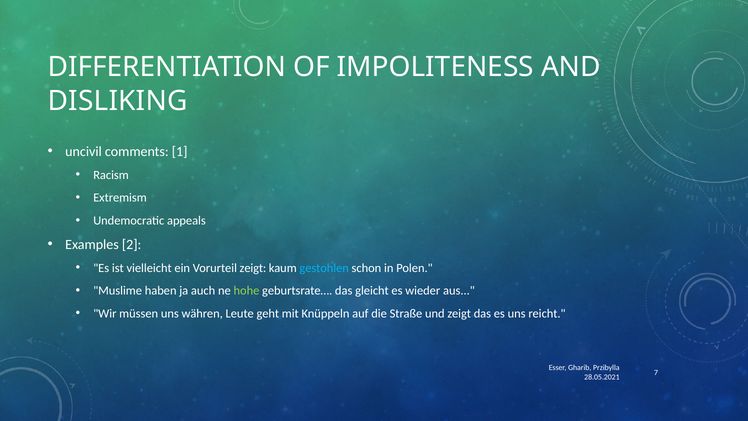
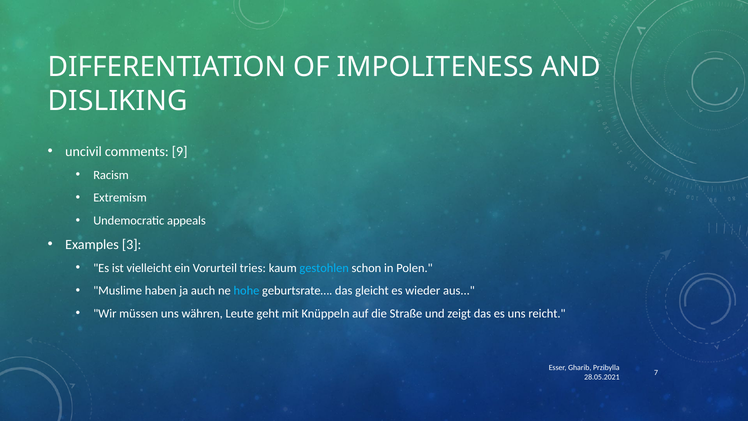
1: 1 -> 9 (180, 151)
2: 2 -> 3 (132, 244)
Vorurteil zeigt: zeigt -> tries (253, 268)
hohe colour: light green -> light blue (246, 291)
